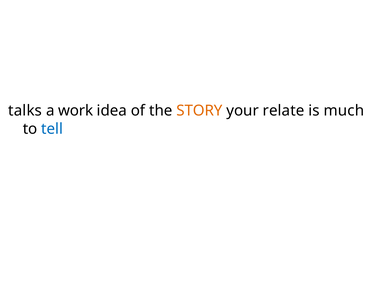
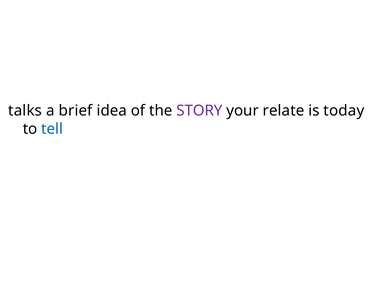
work: work -> brief (76, 110)
STORY colour: orange -> purple (199, 110)
much: much -> today (344, 110)
